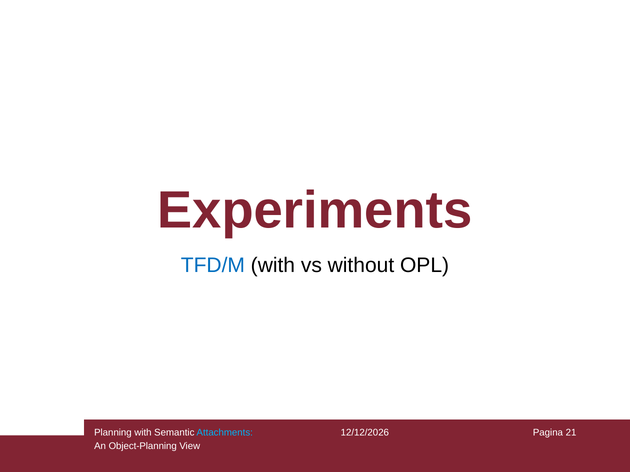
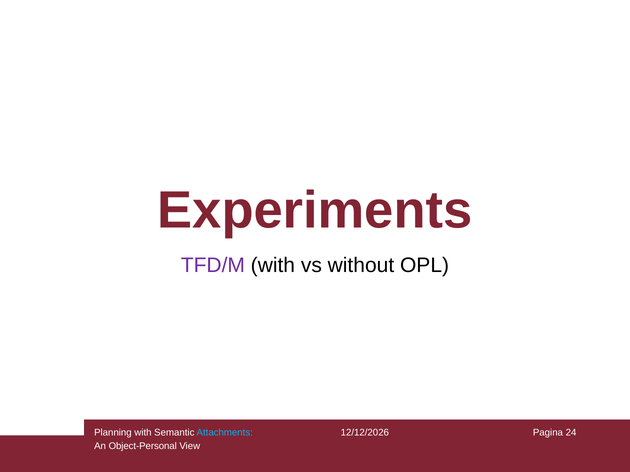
TFD/M colour: blue -> purple (213, 265)
21: 21 -> 24 (571, 433)
Object-Planning: Object-Planning -> Object-Personal (143, 447)
